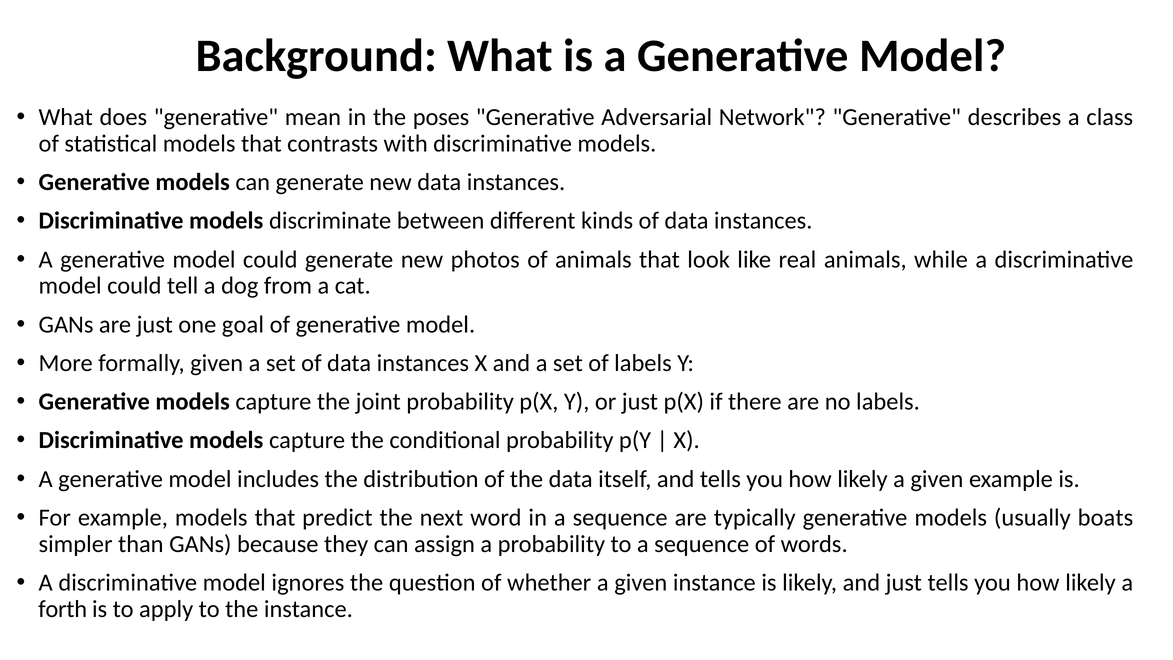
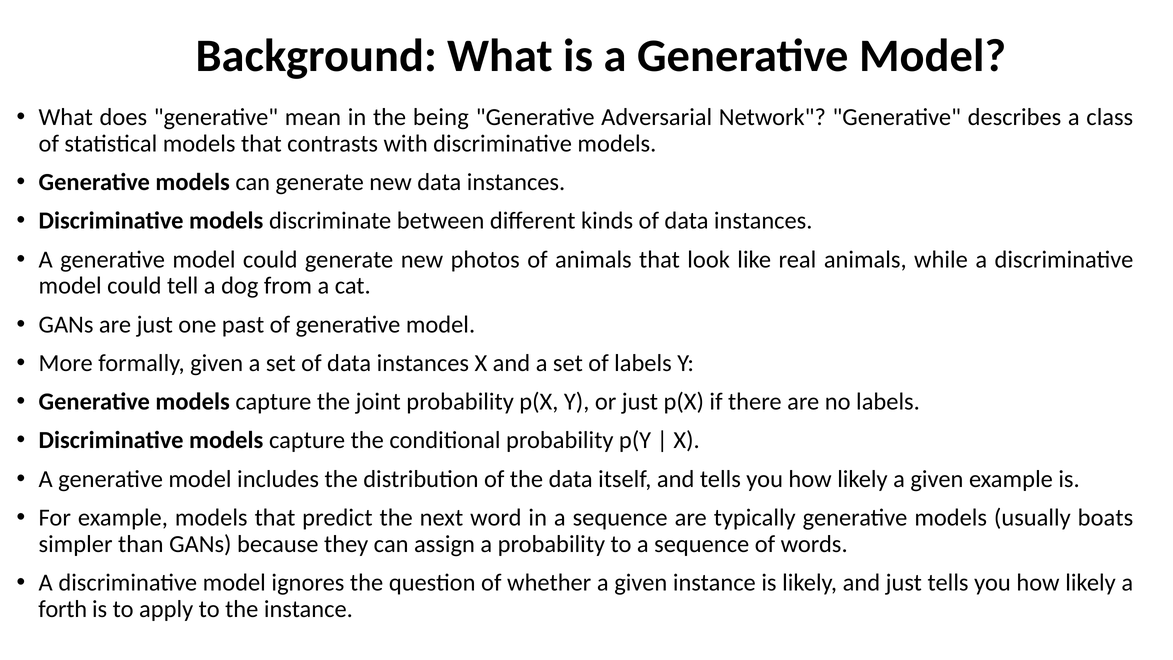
poses: poses -> being (441, 117)
goal: goal -> past (243, 324)
